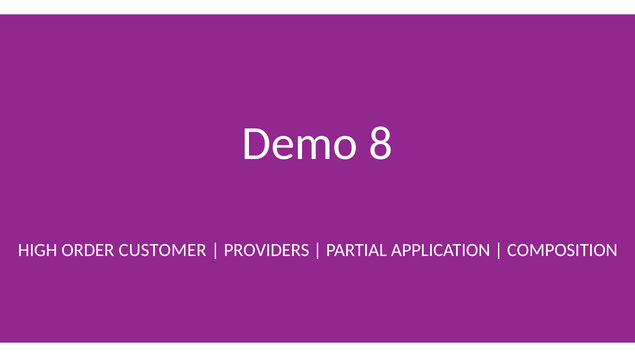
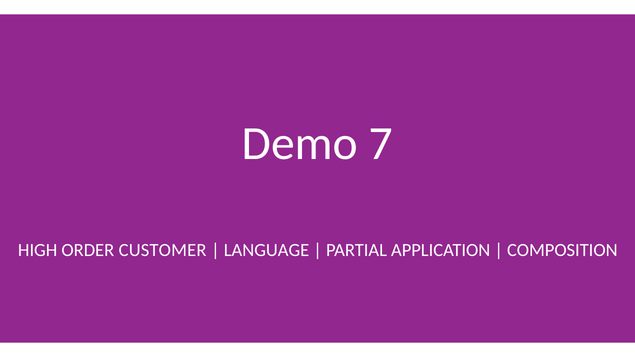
8: 8 -> 7 (381, 143)
PROVIDERS: PROVIDERS -> LANGUAGE (267, 250)
